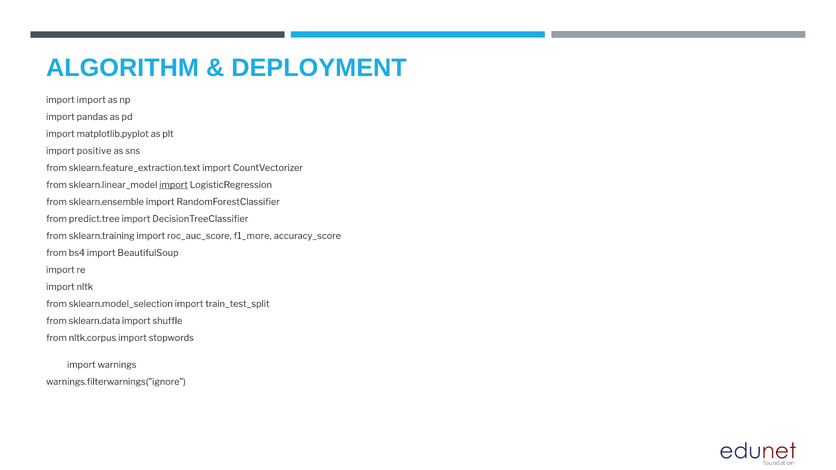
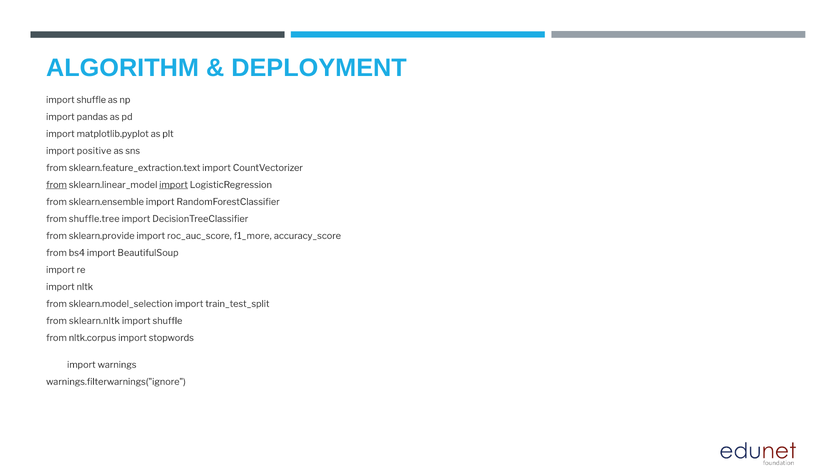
import: import -> shuffle (91, 100)
from underline: none -> present (56, 185)
predict.tree: predict.tree -> shuffle.tree (94, 219)
sklearn.training: sklearn.training -> sklearn.provide (102, 236)
sklearn.data: sklearn.data -> sklearn.nltk (94, 321)
